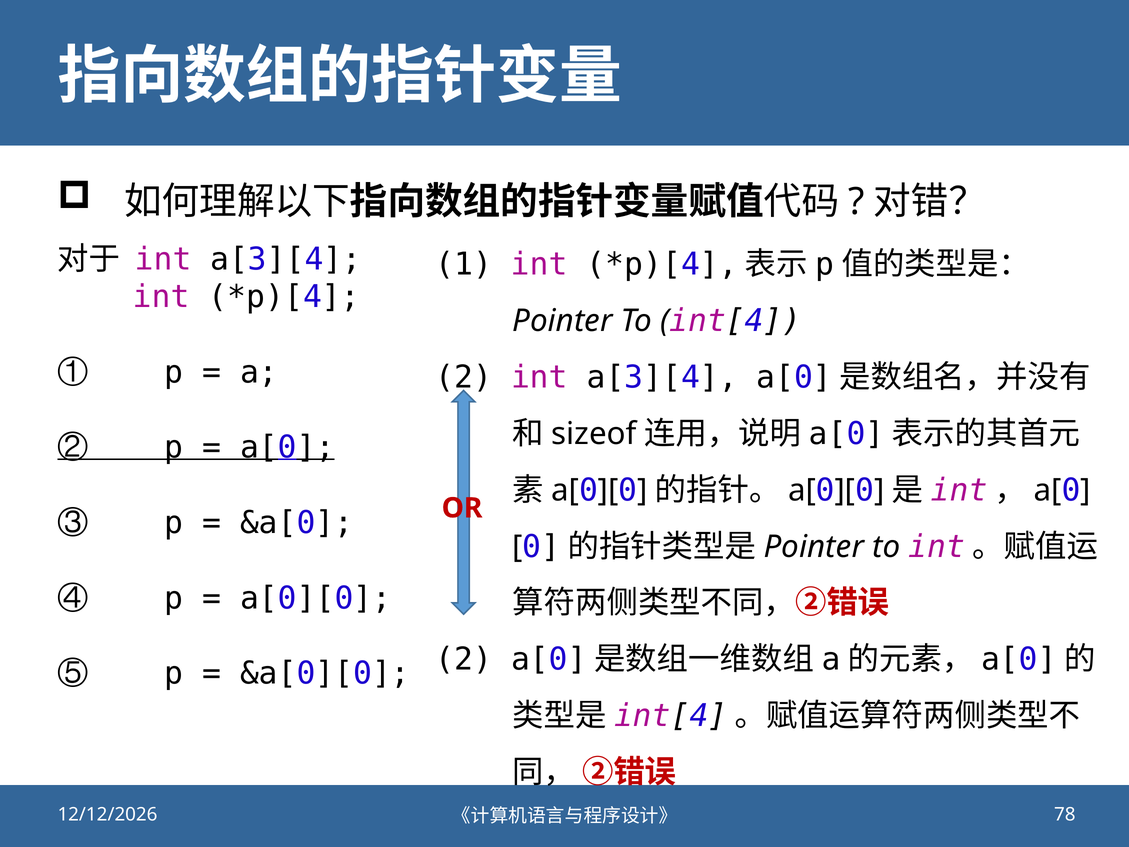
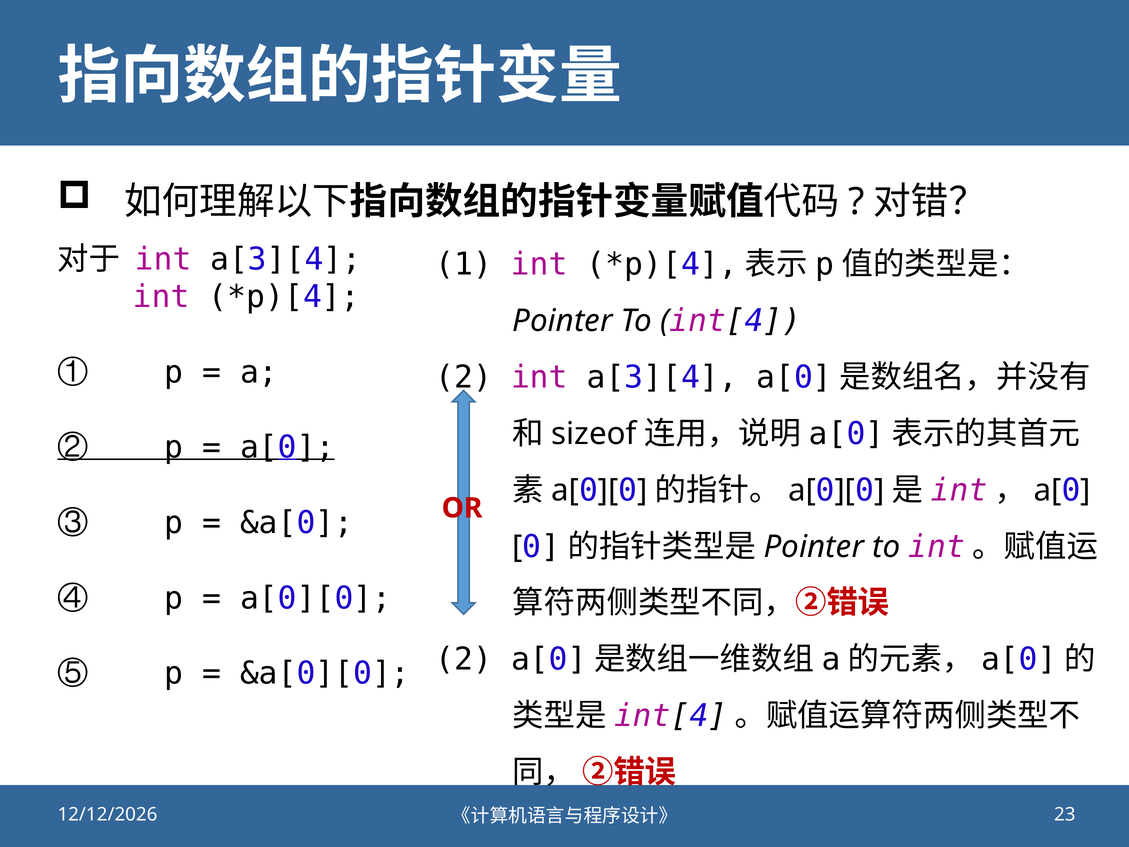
78: 78 -> 23 (1065, 814)
